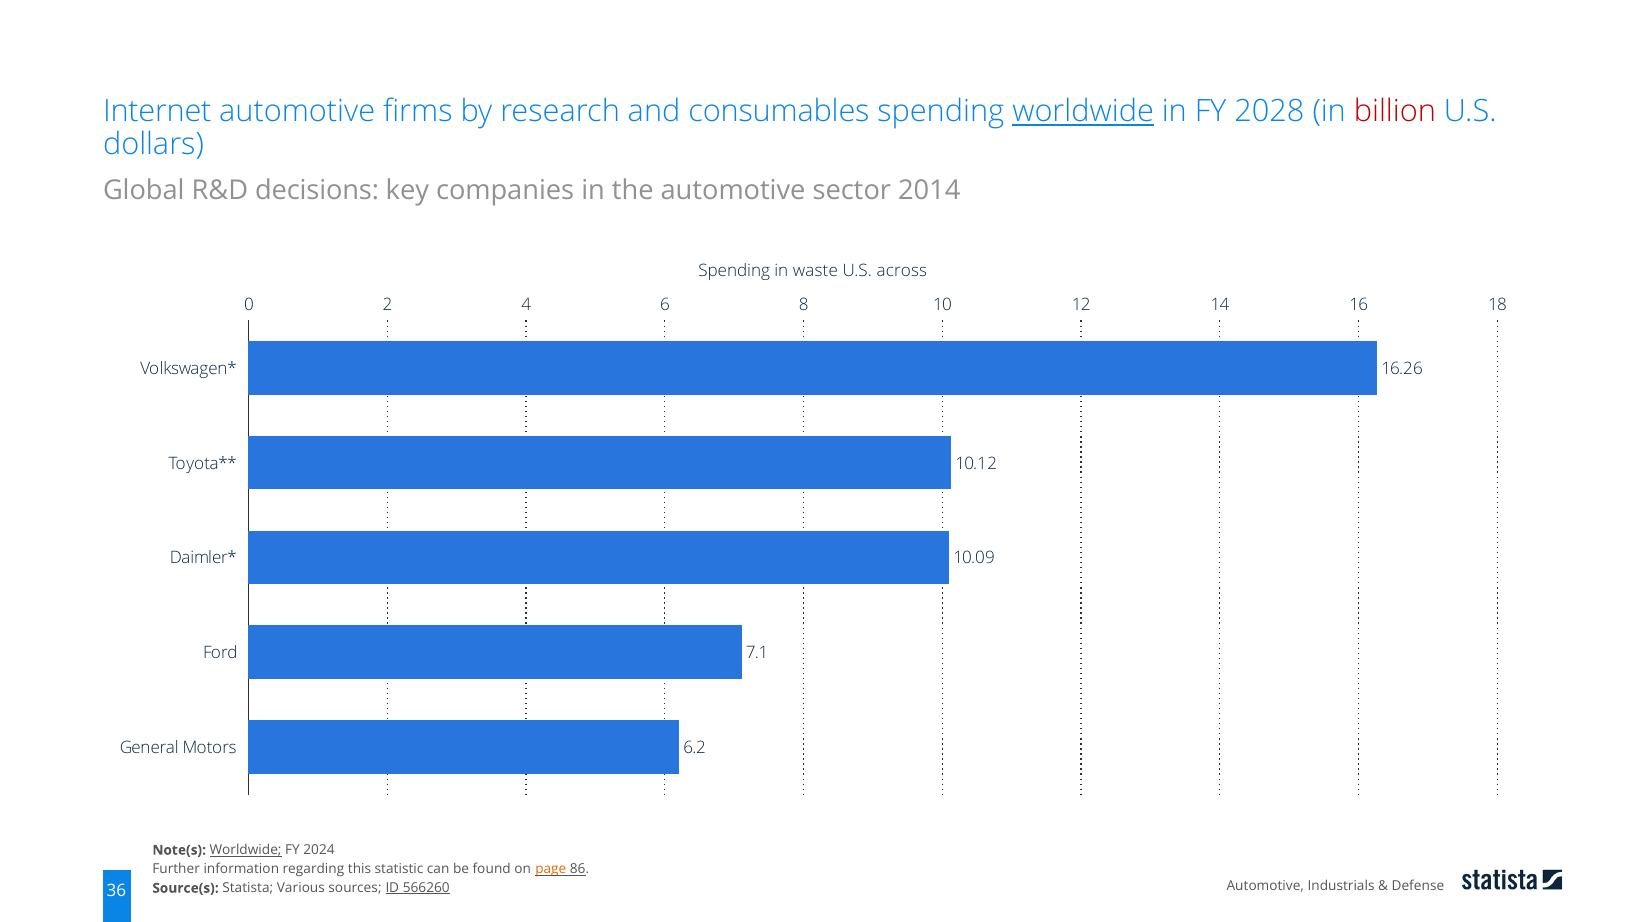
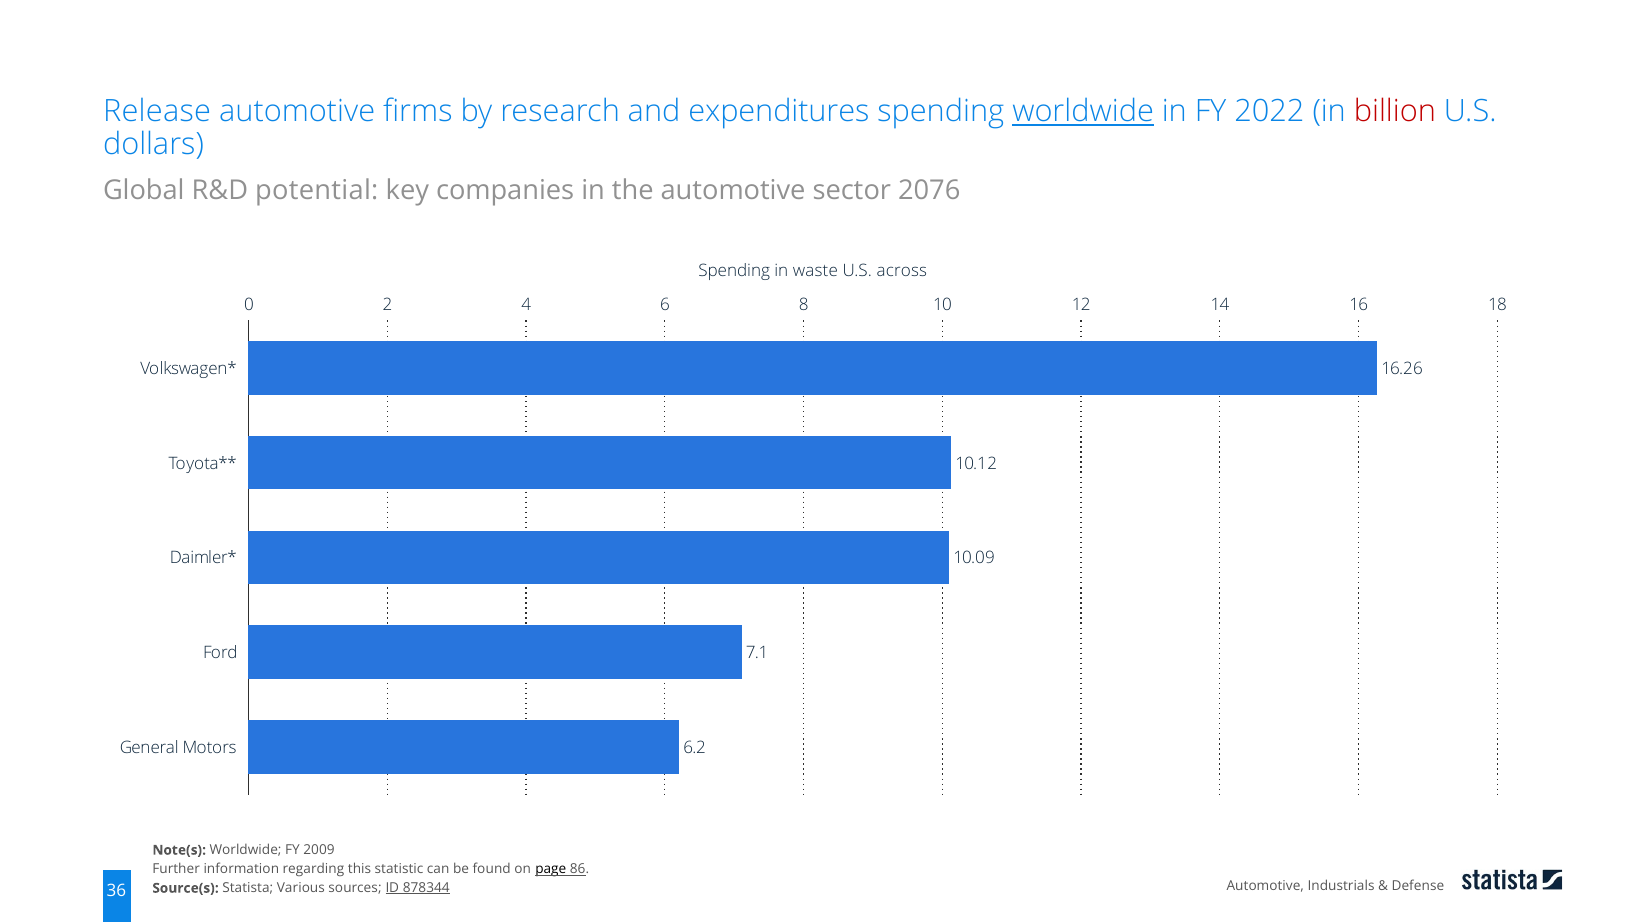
Internet: Internet -> Release (157, 111)
consumables: consumables -> expenditures (779, 111)
2028: 2028 -> 2022 (1269, 111)
decisions: decisions -> potential (317, 190)
2014: 2014 -> 2076 (929, 190)
Worldwide underline: present -> none (246, 850)
2024: 2024 -> 2009 (319, 850)
page colour: orange -> black (551, 869)
566260: 566260 -> 878344 (426, 888)
